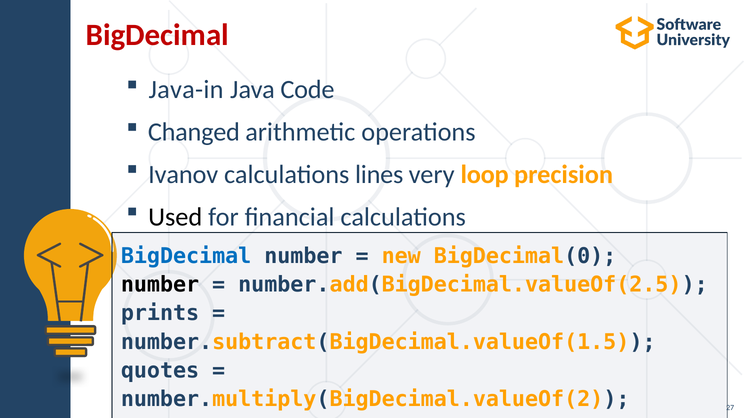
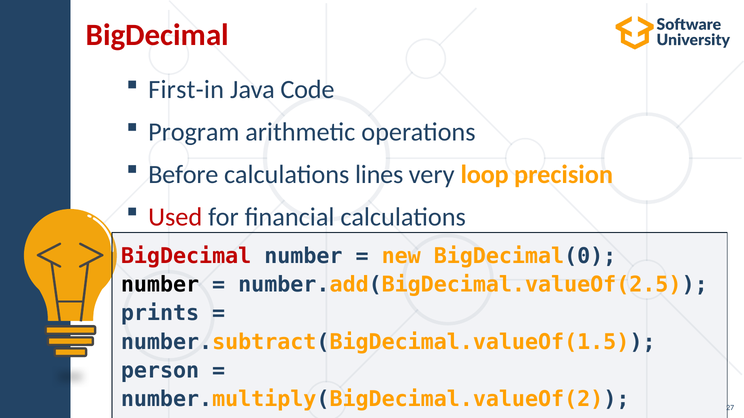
Java-in: Java-in -> First-in (186, 90)
Changed: Changed -> Program (194, 132)
Ivanov: Ivanov -> Before (183, 175)
Used colour: black -> red (175, 217)
BigDecimal colour: blue -> red (186, 256)
quotes: quotes -> person (160, 371)
